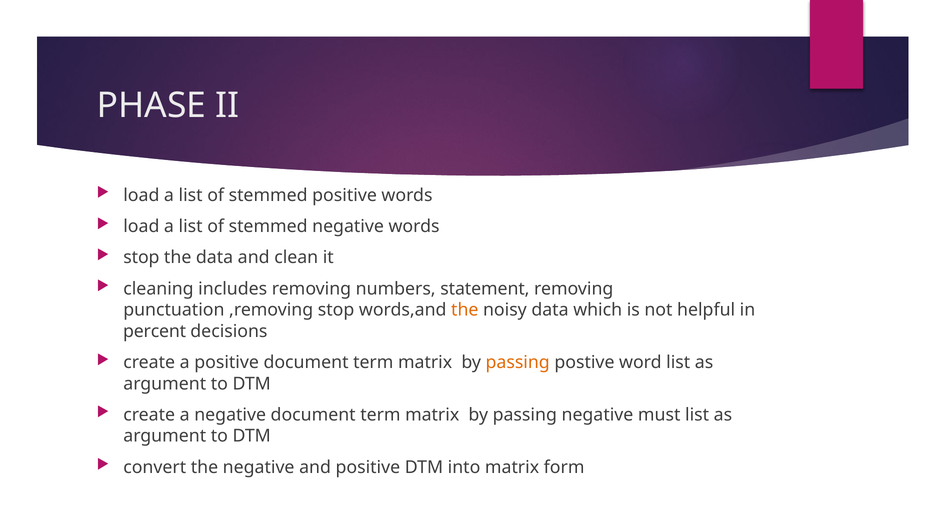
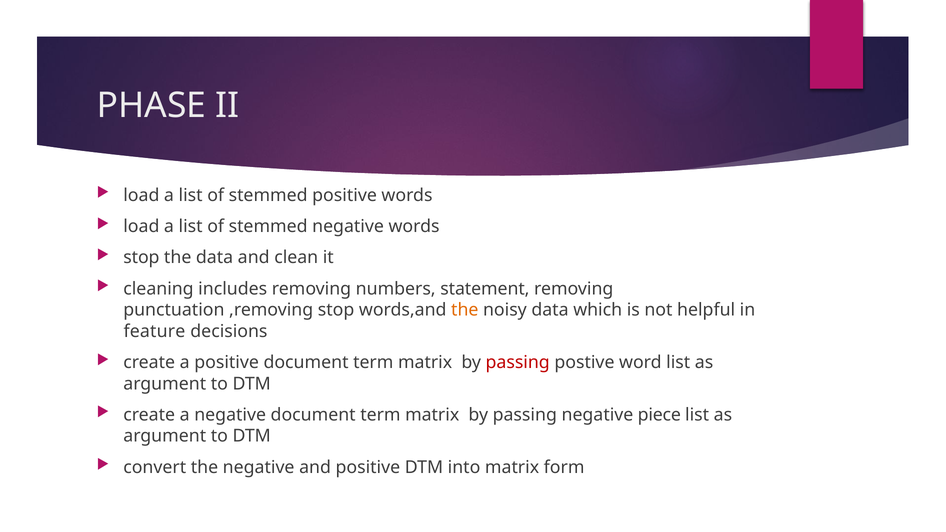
percent: percent -> feature (154, 331)
passing colour: orange -> red (518, 363)
must: must -> piece (659, 415)
